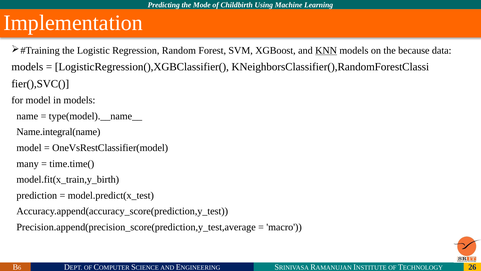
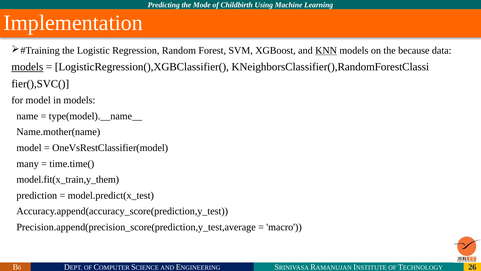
models underline: none -> present (27, 67)
Name.integral(name: Name.integral(name -> Name.mother(name (58, 132)
model.fit(x_train,y_birth: model.fit(x_train,y_birth -> model.fit(x_train,y_them (68, 179)
